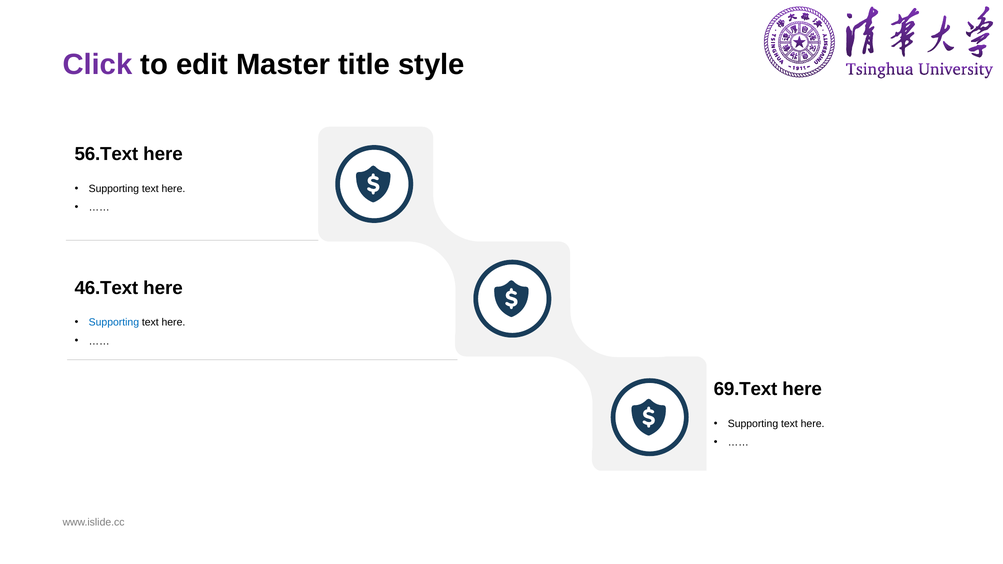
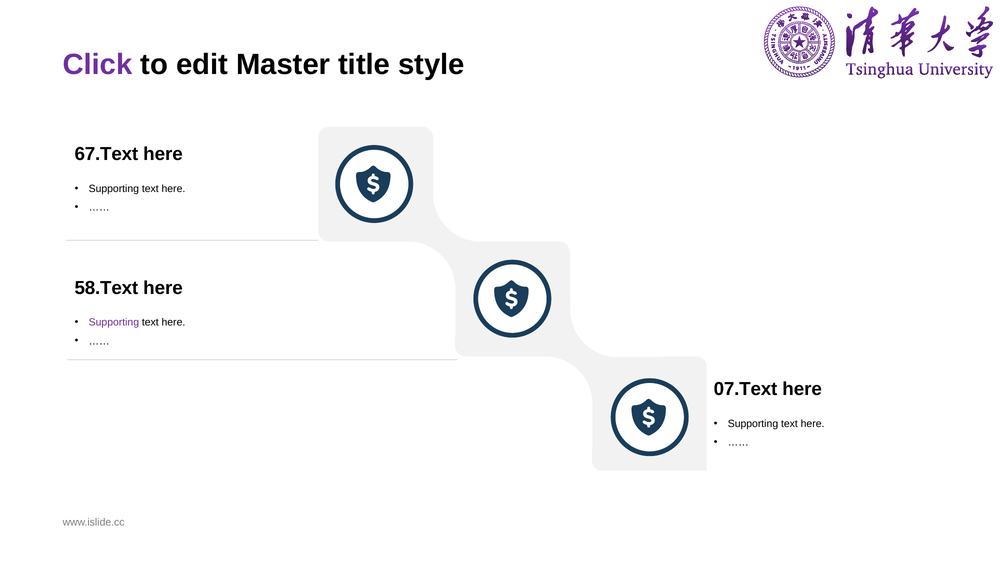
56.Text: 56.Text -> 67.Text (106, 154)
46.Text: 46.Text -> 58.Text (106, 288)
Supporting colour: blue -> purple (114, 323)
69.Text: 69.Text -> 07.Text (746, 389)
